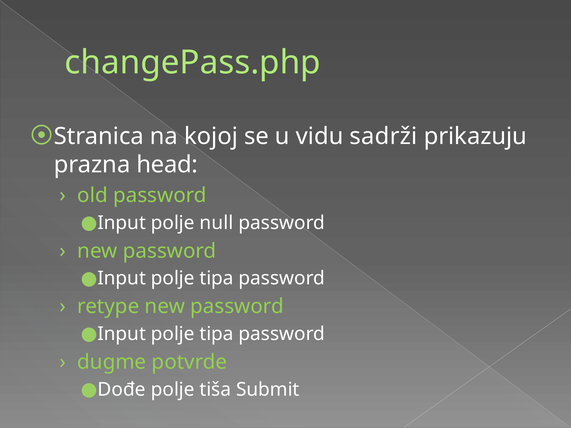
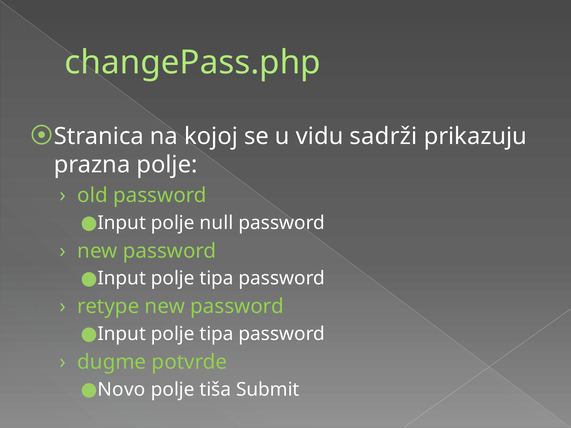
prazna head: head -> polje (167, 165)
Dođe: Dođe -> Novo (122, 390)
